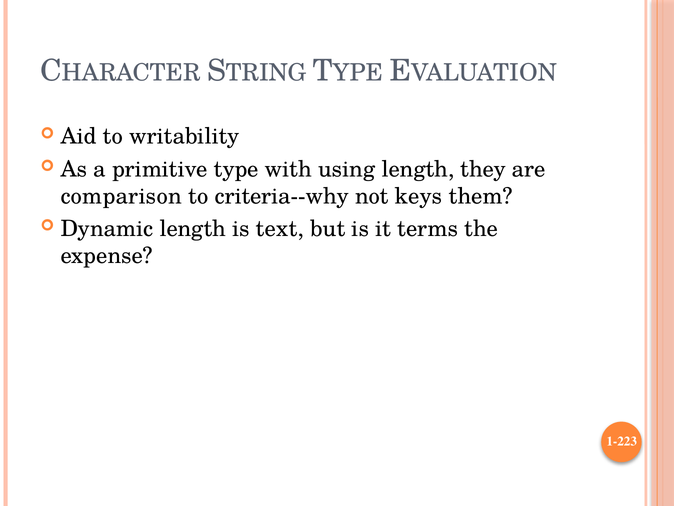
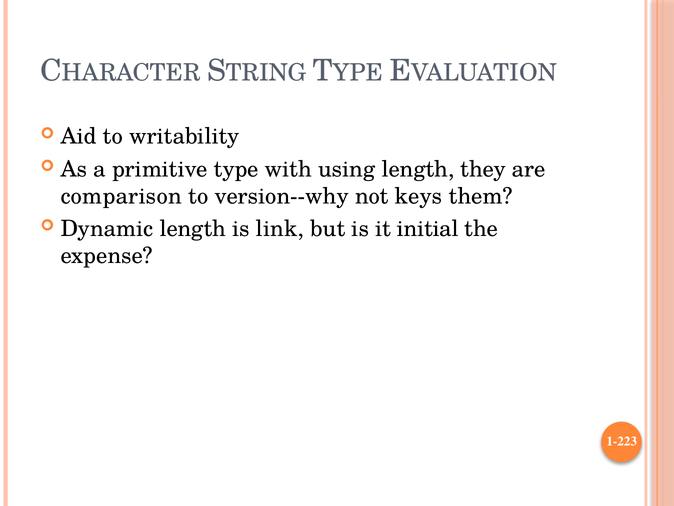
criteria--why: criteria--why -> version--why (282, 196)
text: text -> link (280, 229)
terms: terms -> initial (428, 229)
